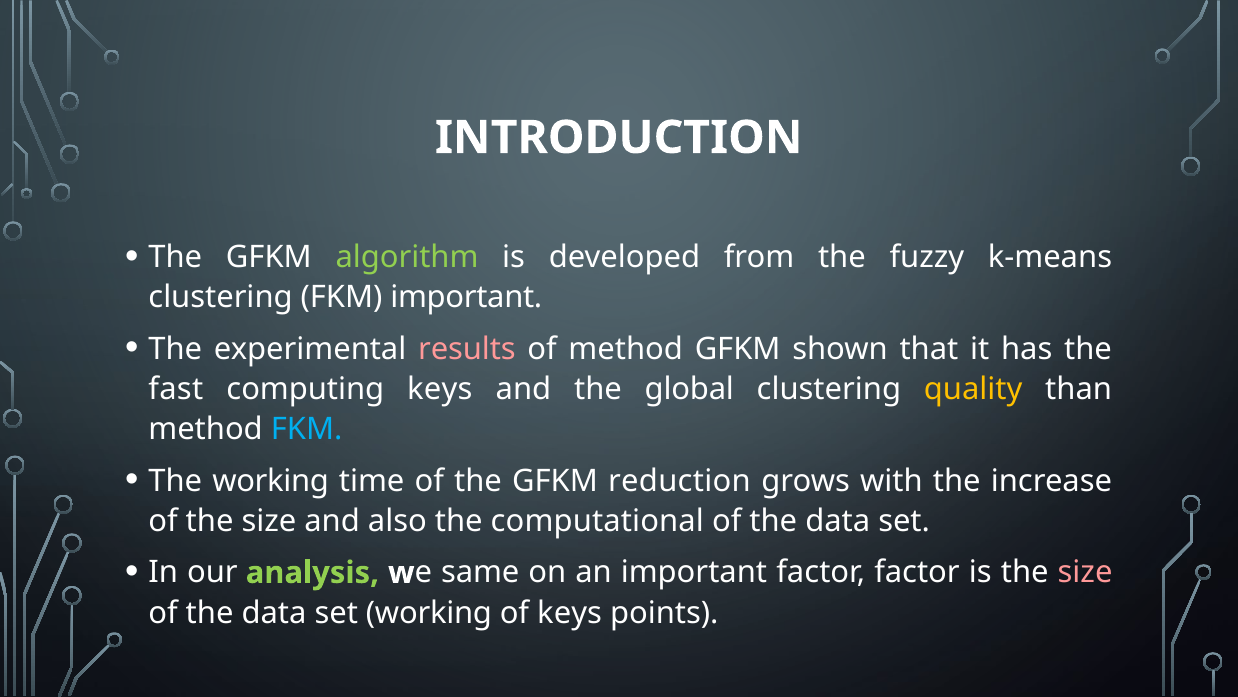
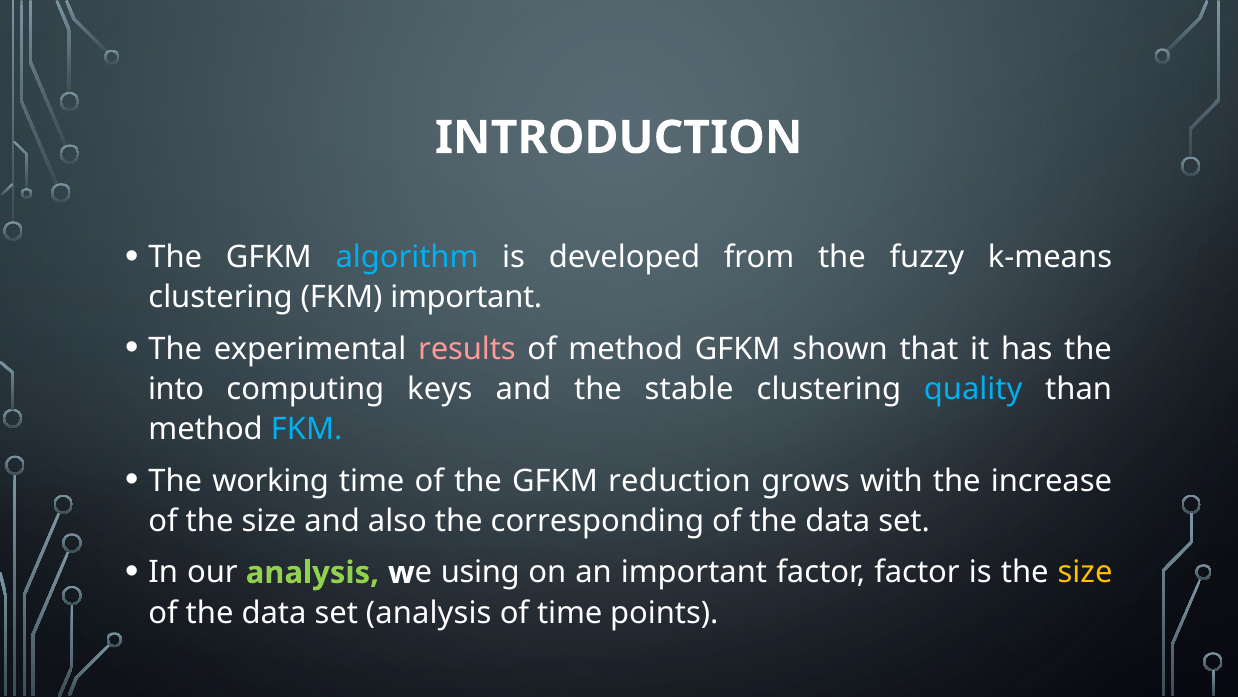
algorithm colour: light green -> light blue (407, 257)
fast: fast -> into (176, 389)
global: global -> stable (689, 389)
quality colour: yellow -> light blue (973, 389)
computational: computational -> corresponding (597, 521)
same: same -> using (480, 572)
size colour: pink -> yellow (1085, 572)
set working: working -> analysis (429, 612)
of keys: keys -> time (570, 612)
